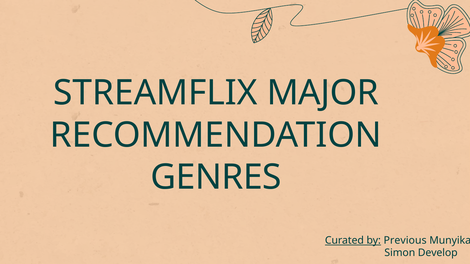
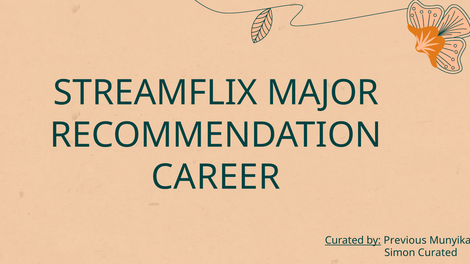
GENRES: GENRES -> CAREER (216, 178)
Simon Develop: Develop -> Curated (438, 253)
